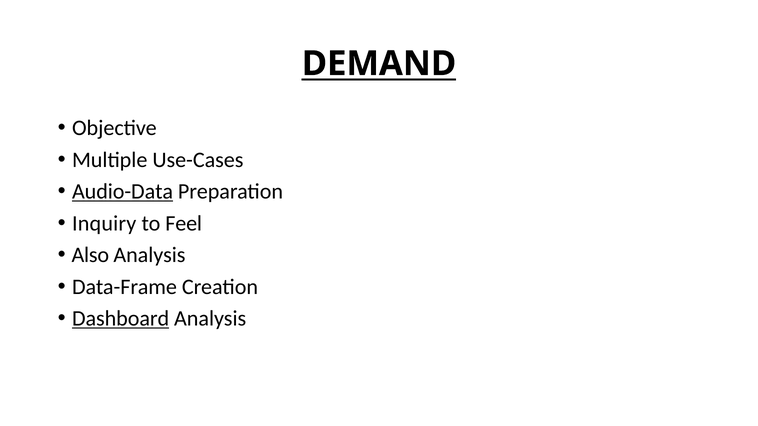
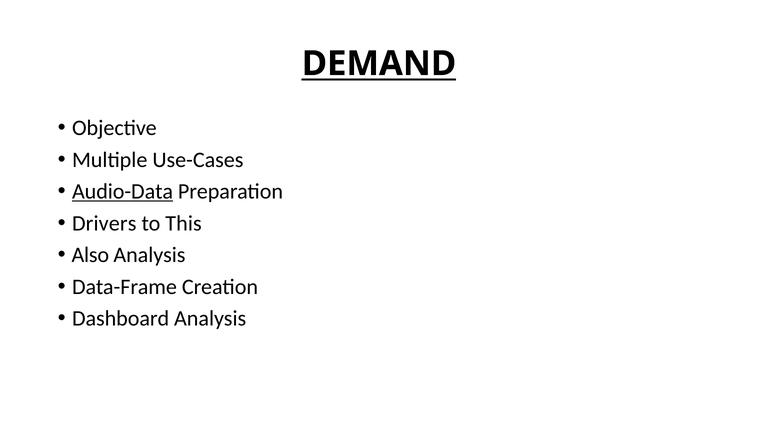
Inquiry: Inquiry -> Drivers (104, 224)
Feel: Feel -> This (184, 224)
Dashboard underline: present -> none (121, 319)
